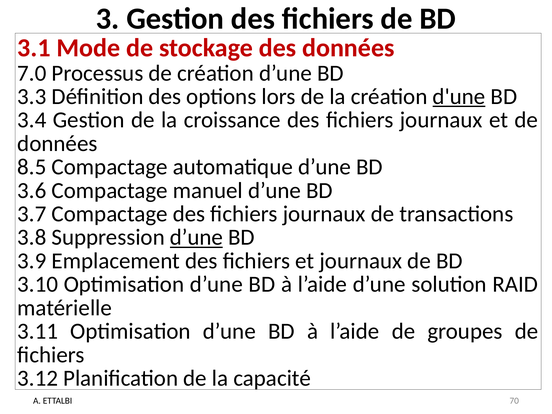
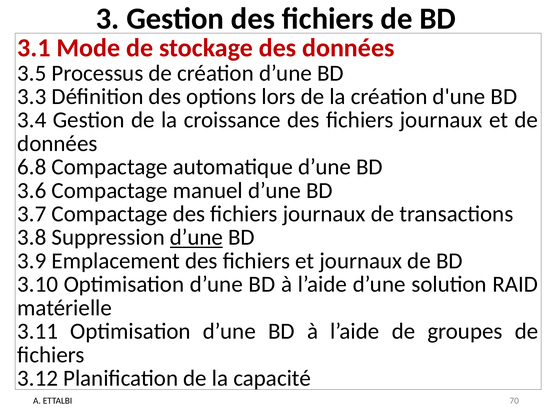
7.0: 7.0 -> 3.5 (32, 73)
d'une underline: present -> none (459, 97)
8.5: 8.5 -> 6.8 (32, 167)
